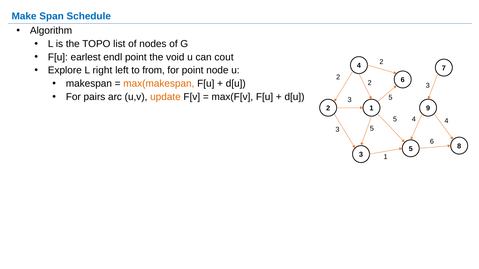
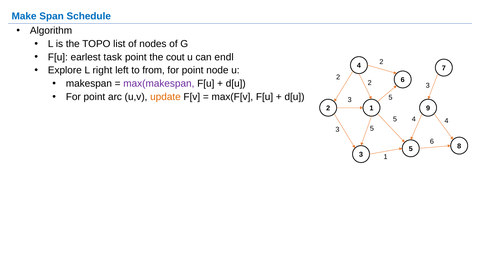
endl: endl -> task (113, 57)
void: void -> cout (175, 57)
cout: cout -> endl (224, 57)
max(makespan colour: orange -> purple (159, 84)
pairs: pairs -> point (94, 97)
